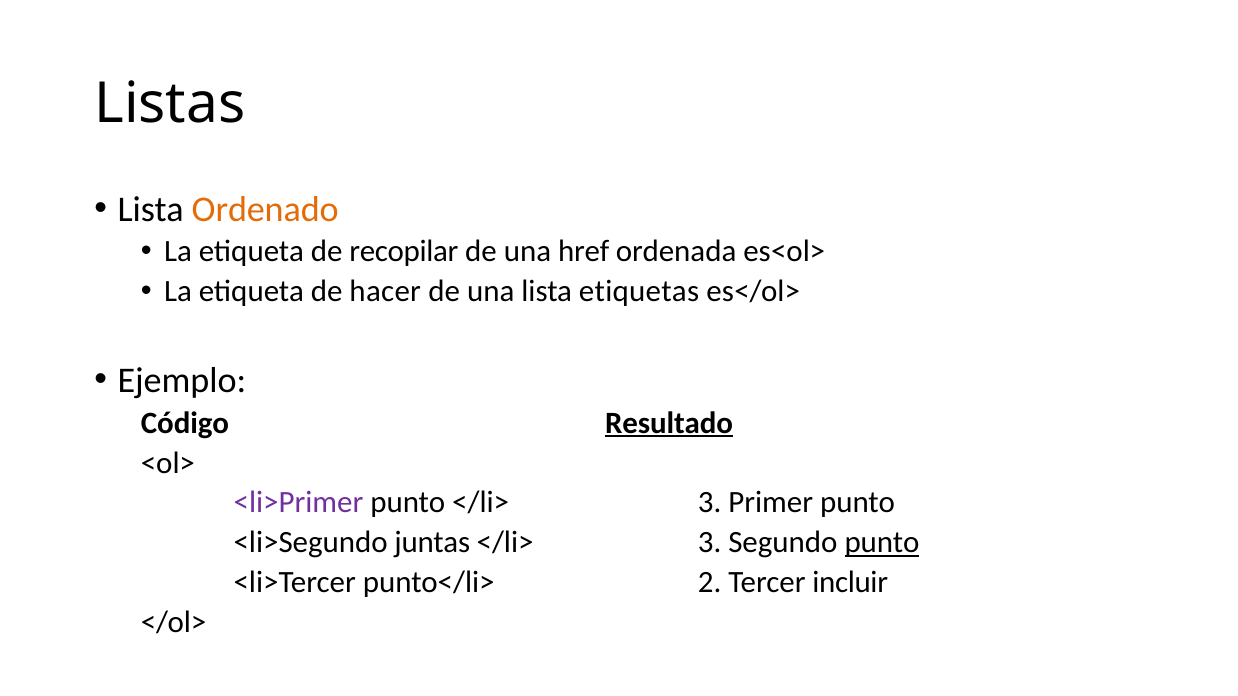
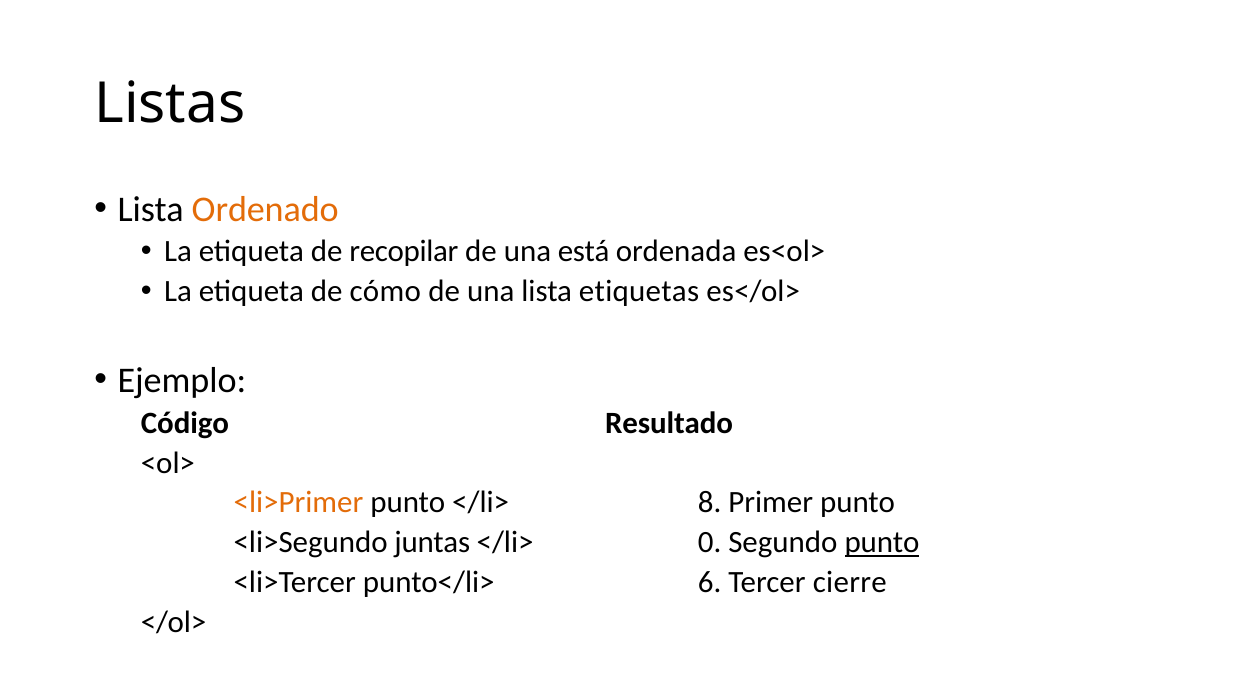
href: href -> está (584, 252)
hacer: hacer -> cómo (385, 292)
Resultado underline: present -> none (669, 423)
<li>Primer colour: purple -> orange (298, 503)
punto </li> 3: 3 -> 8 (710, 503)
3: 3 -> 0 (710, 543)
2: 2 -> 6 (710, 583)
incluir: incluir -> cierre (850, 583)
